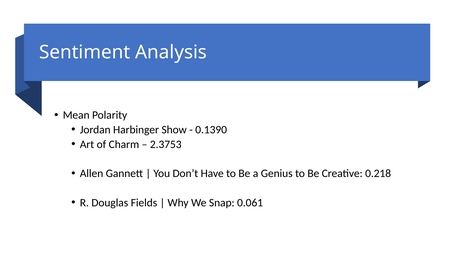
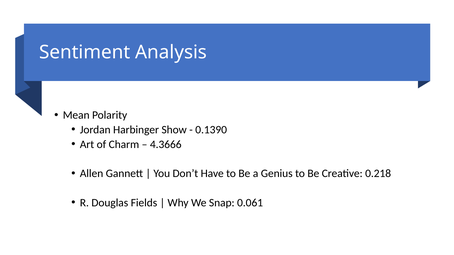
2.3753: 2.3753 -> 4.3666 (166, 144)
